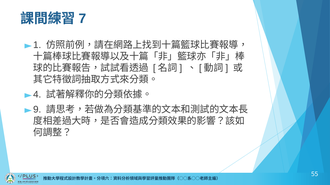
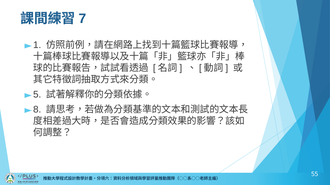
4: 4 -> 5 (37, 95)
9: 9 -> 8 (37, 110)
